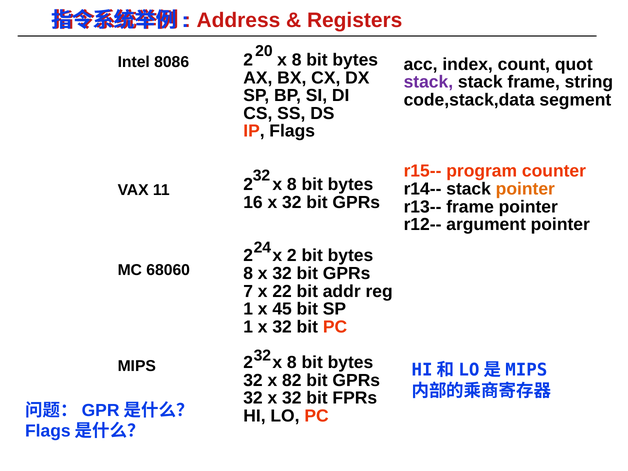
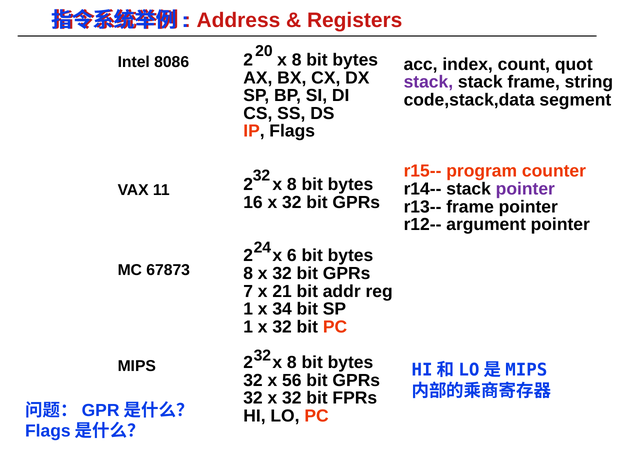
pointer colour: orange -> purple (525, 189)
x 2: 2 -> 6 (292, 256)
68060: 68060 -> 67873 (168, 270)
22: 22 -> 21 (282, 291)
45: 45 -> 34 (282, 309)
82: 82 -> 56 (292, 380)
